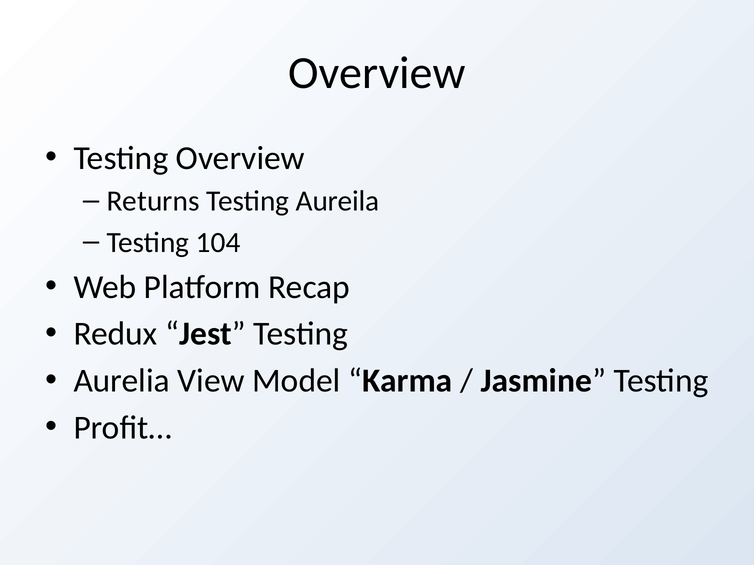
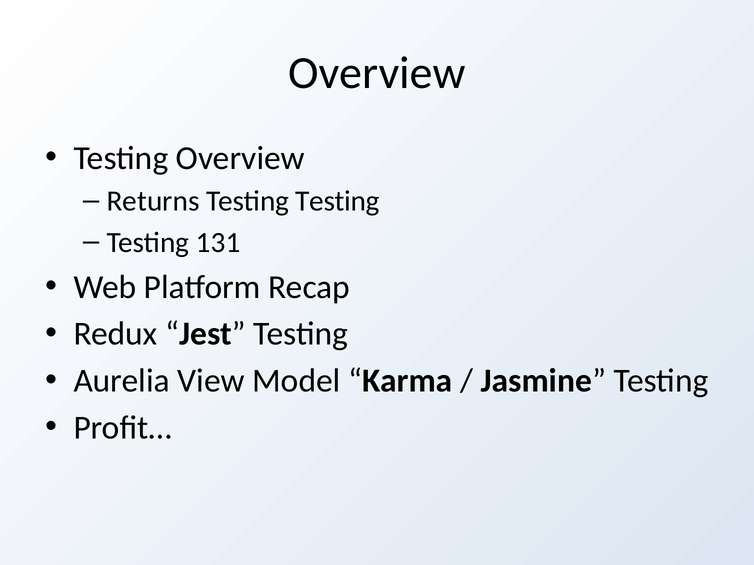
Testing Aureila: Aureila -> Testing (338, 201)
104: 104 -> 131 (218, 243)
